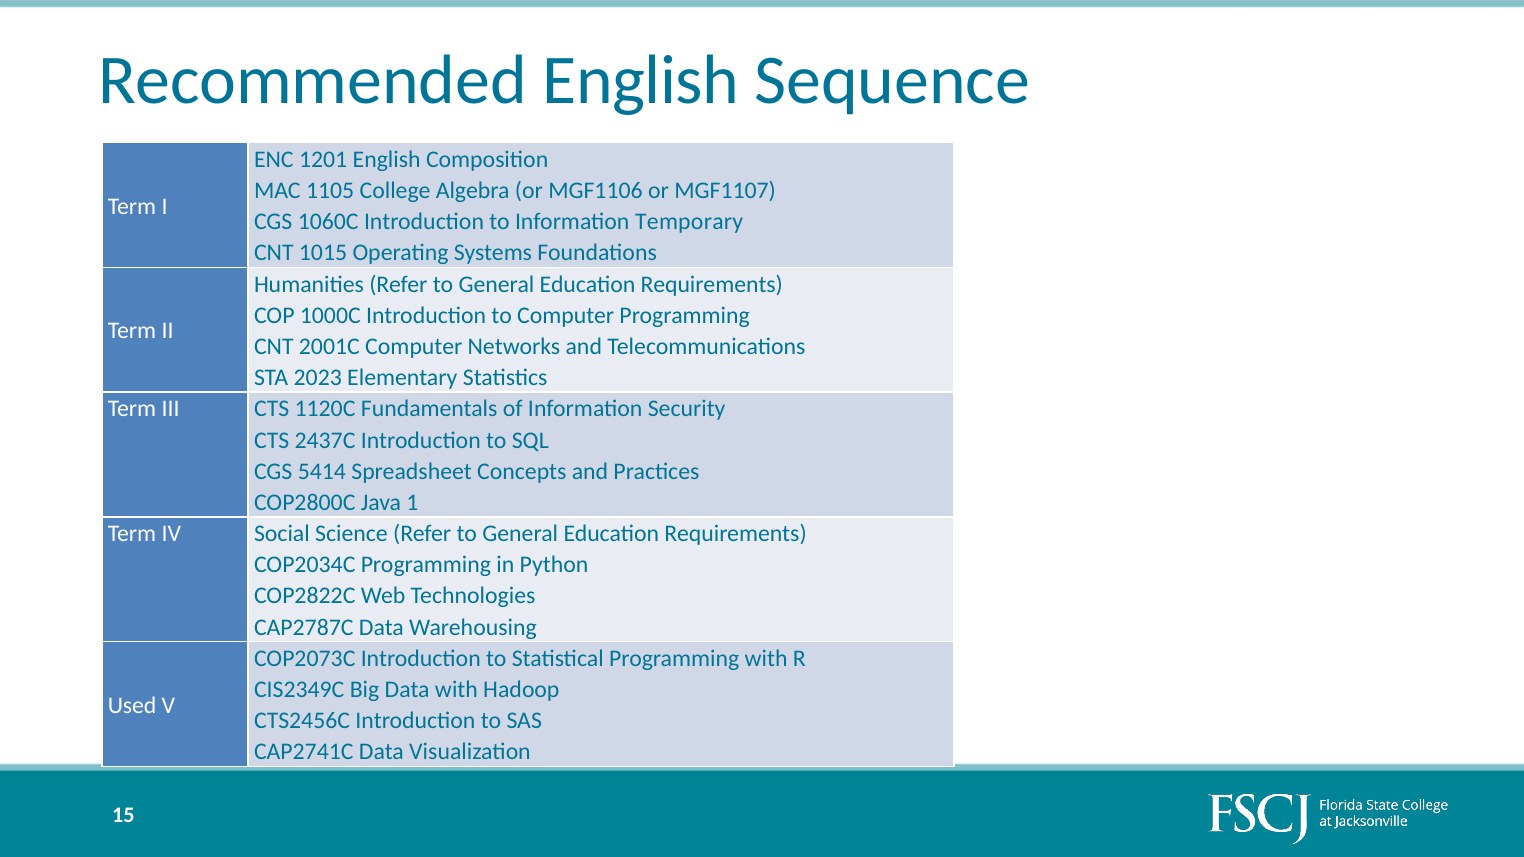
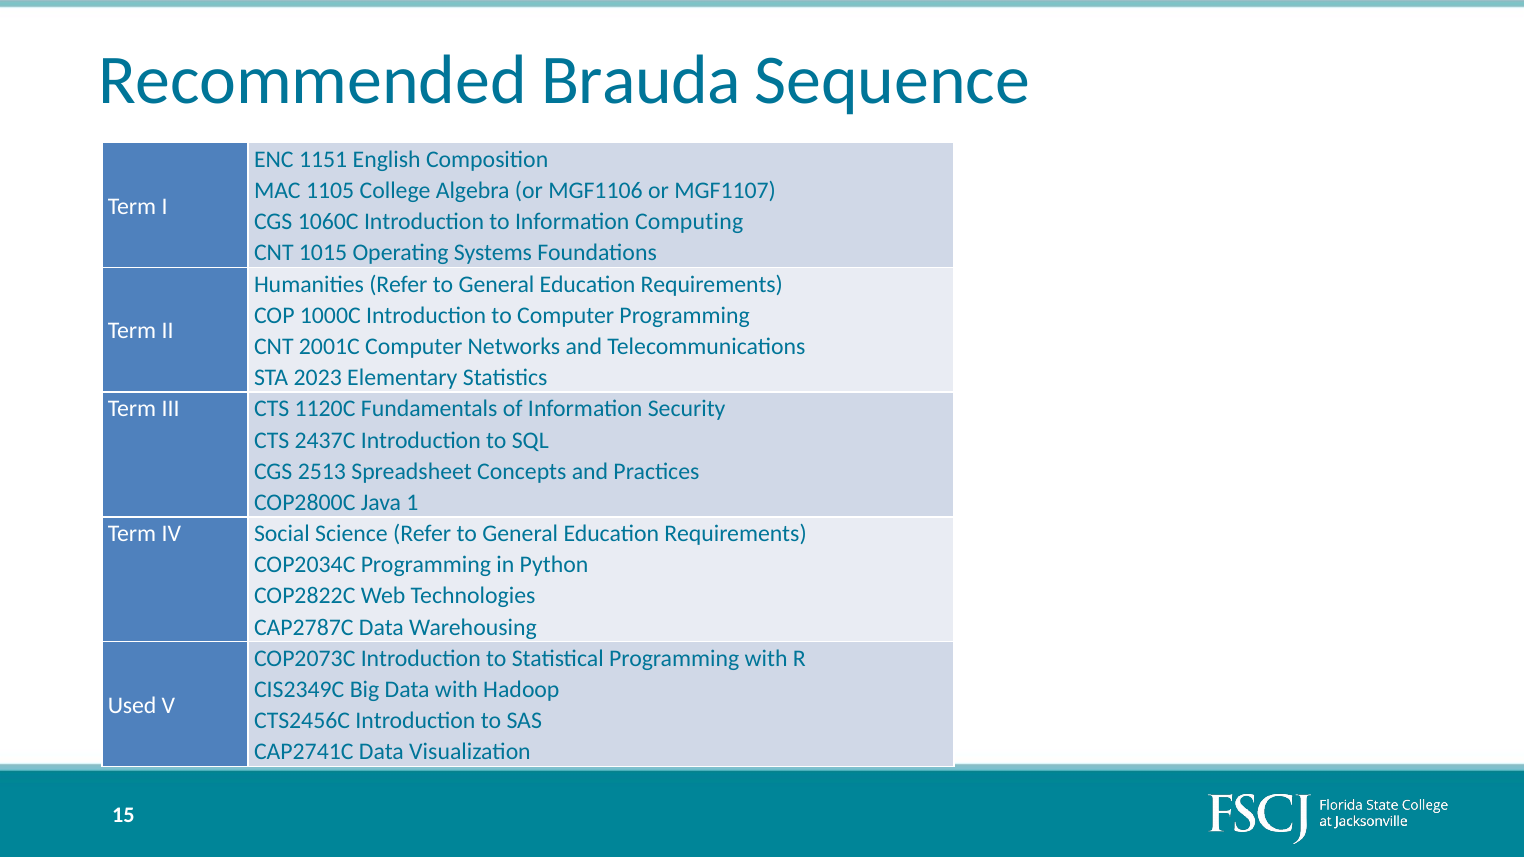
Recommended English: English -> Brauda (641, 81)
1201: 1201 -> 1151 (323, 160)
Temporary: Temporary -> Computing (689, 222)
5414: 5414 -> 2513 (322, 471)
